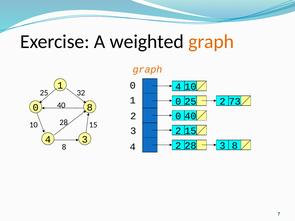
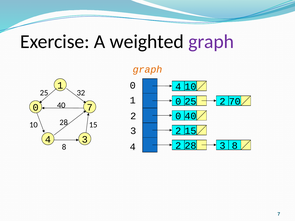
graph colour: orange -> purple (211, 42)
73: 73 -> 70 (235, 101)
0 8: 8 -> 7 (90, 108)
